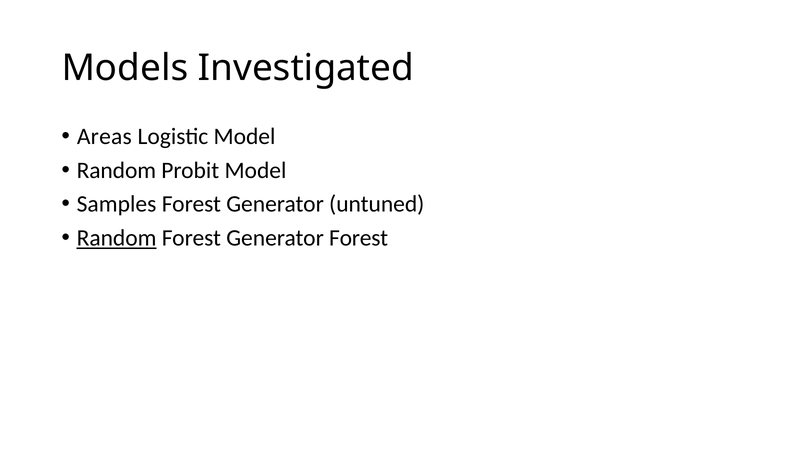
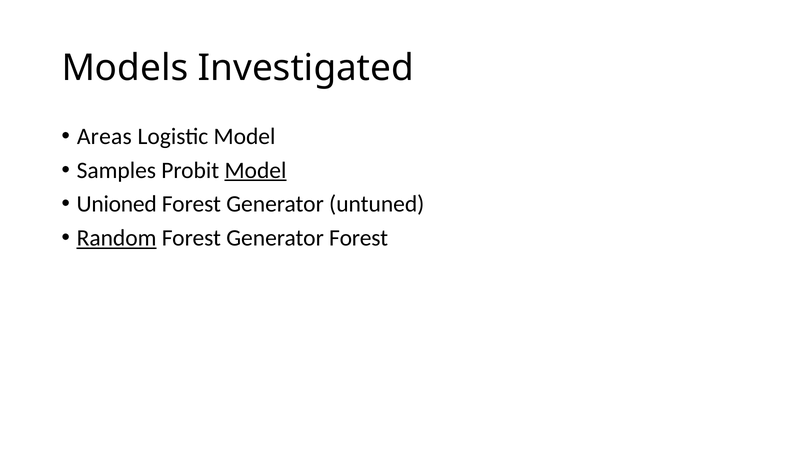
Random: Random -> Samples (116, 170)
Model underline: none -> present (255, 170)
Samples: Samples -> Unioned (117, 204)
